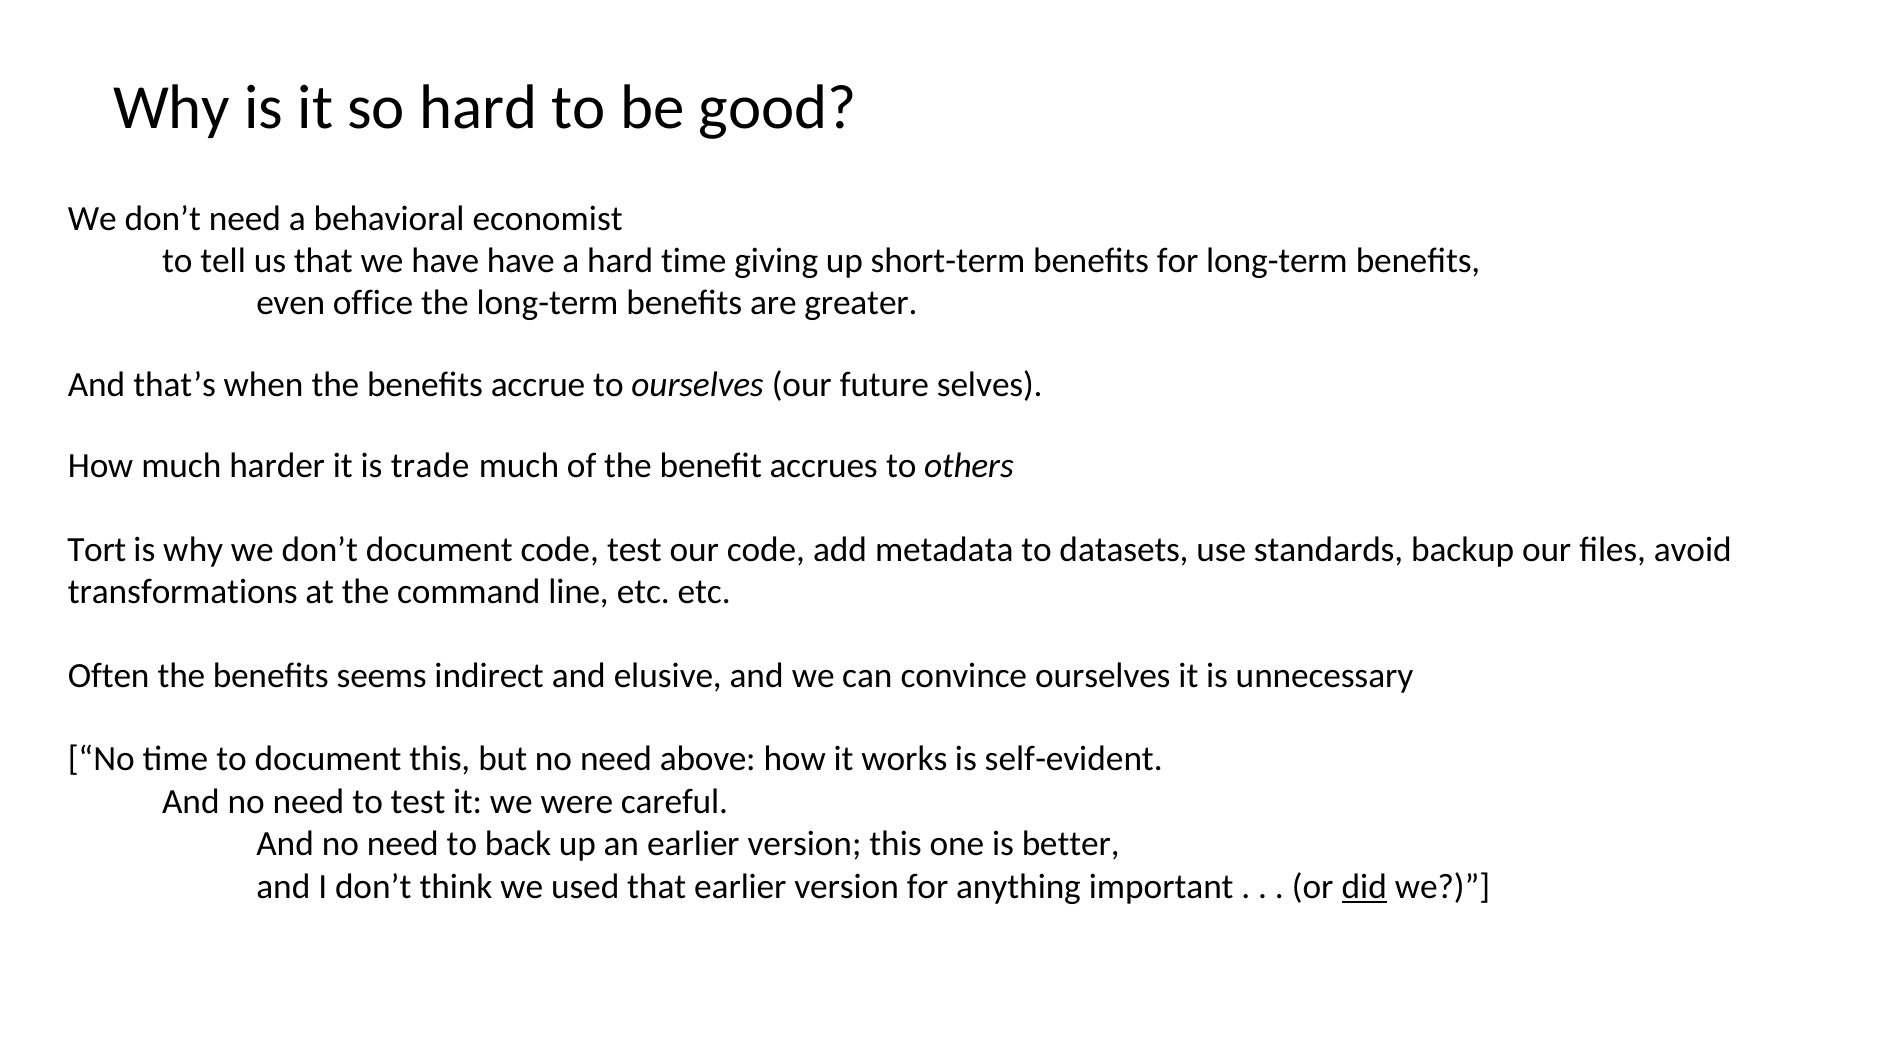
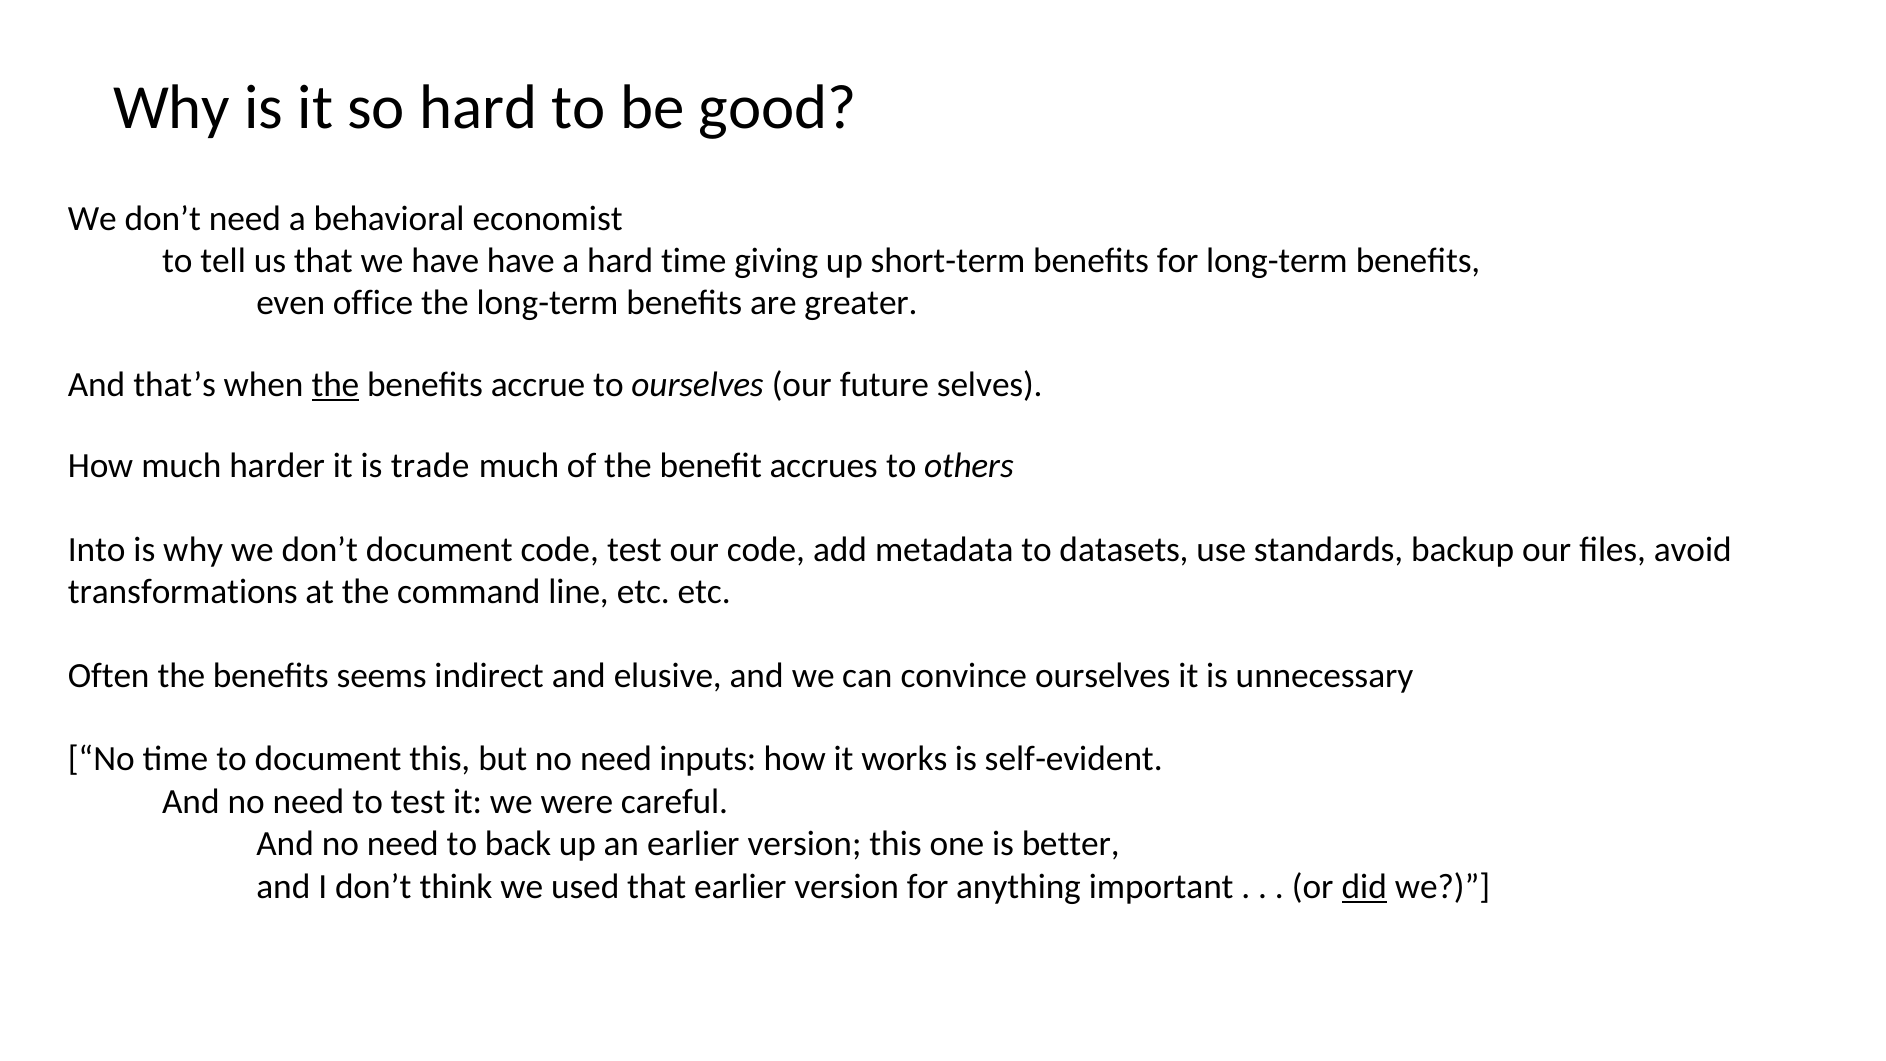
the underline: none -> present (335, 385)
Tort: Tort -> Into (97, 550)
above: above -> inputs (708, 759)
